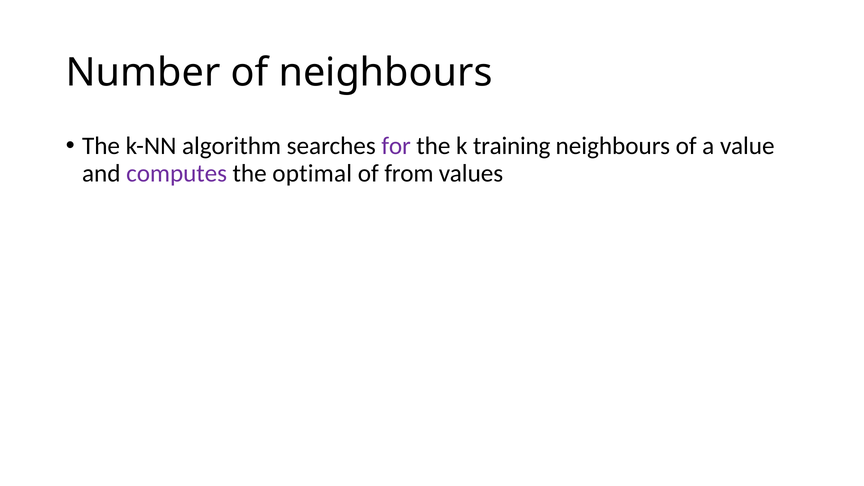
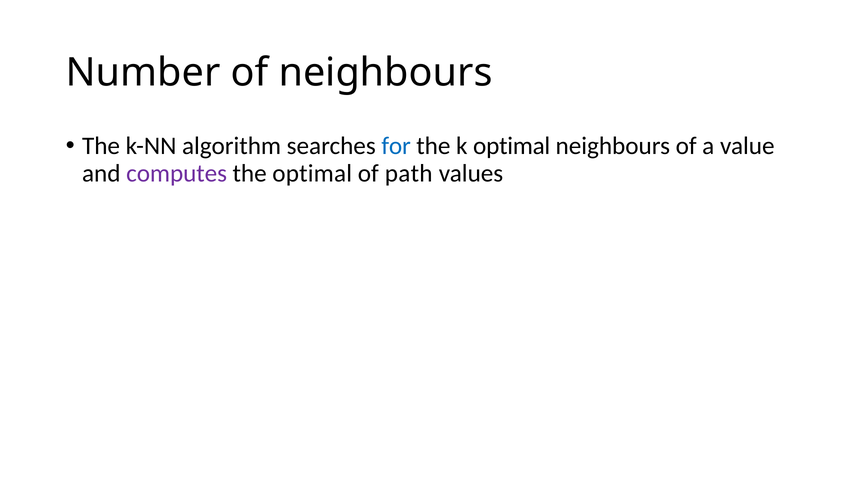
for colour: purple -> blue (396, 146)
k training: training -> optimal (512, 146)
from: from -> path (409, 173)
